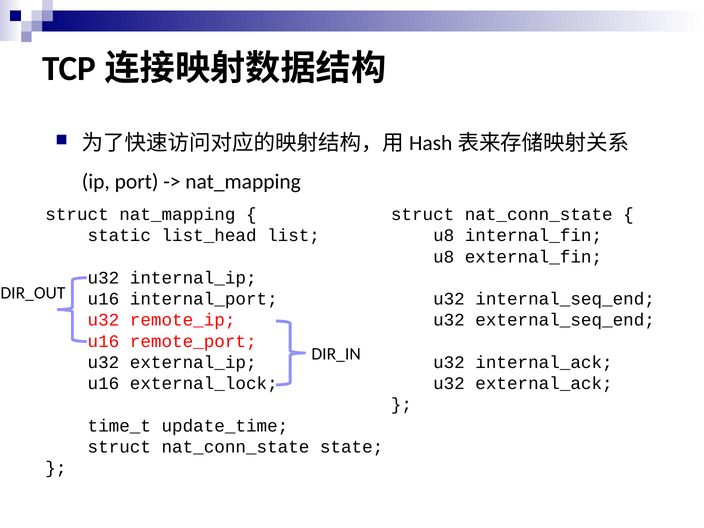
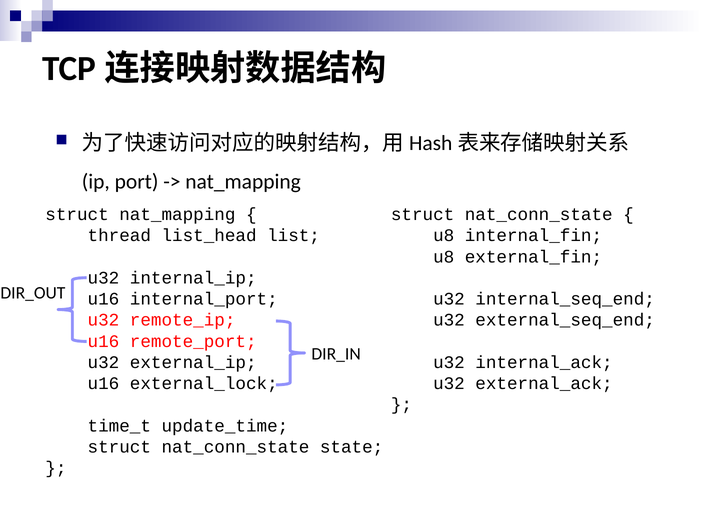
static: static -> thread (119, 236)
